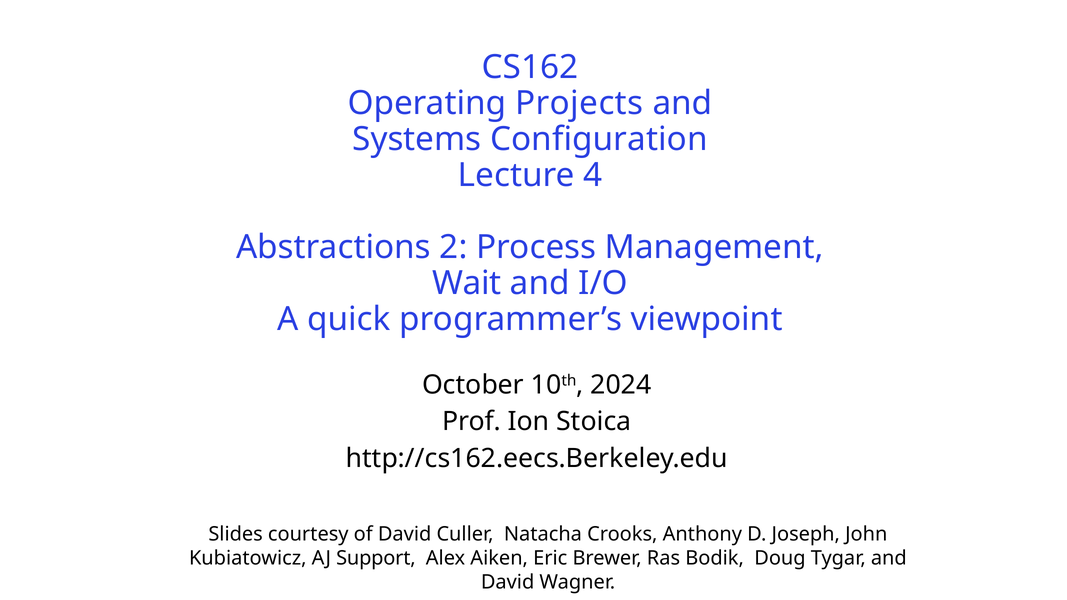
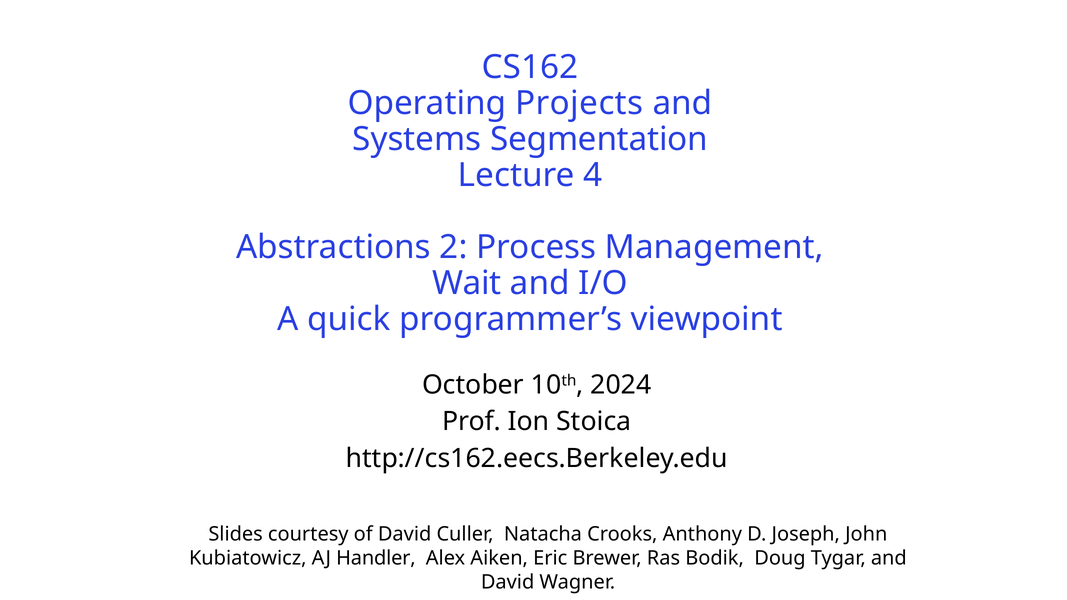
Configuration: Configuration -> Segmentation (599, 139)
Support: Support -> Handler (376, 558)
